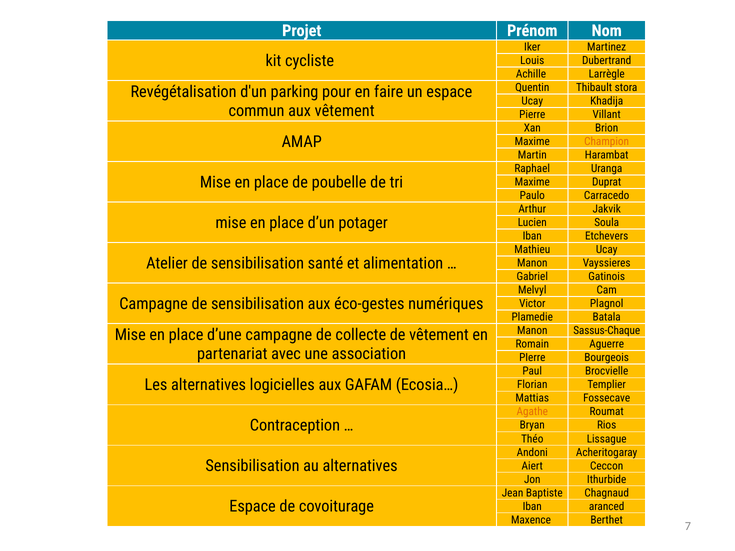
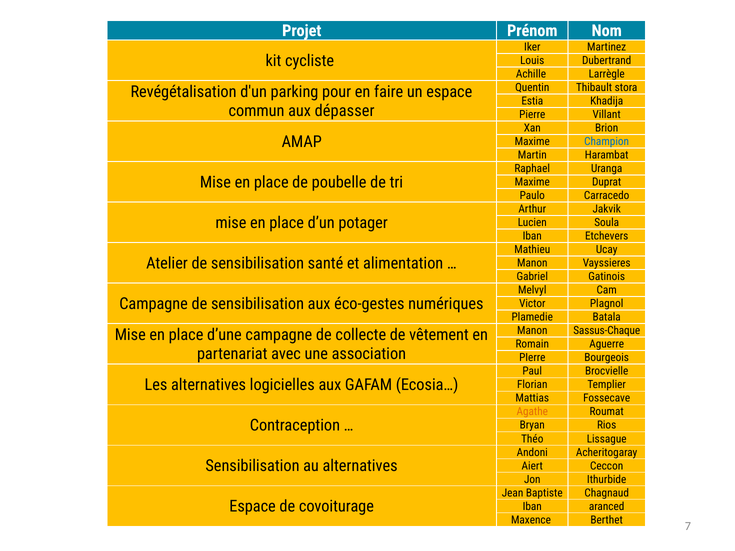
Ucay: Ucay -> Estia (532, 101)
aux vêtement: vêtement -> dépasser (345, 111)
Champion colour: orange -> blue (607, 142)
